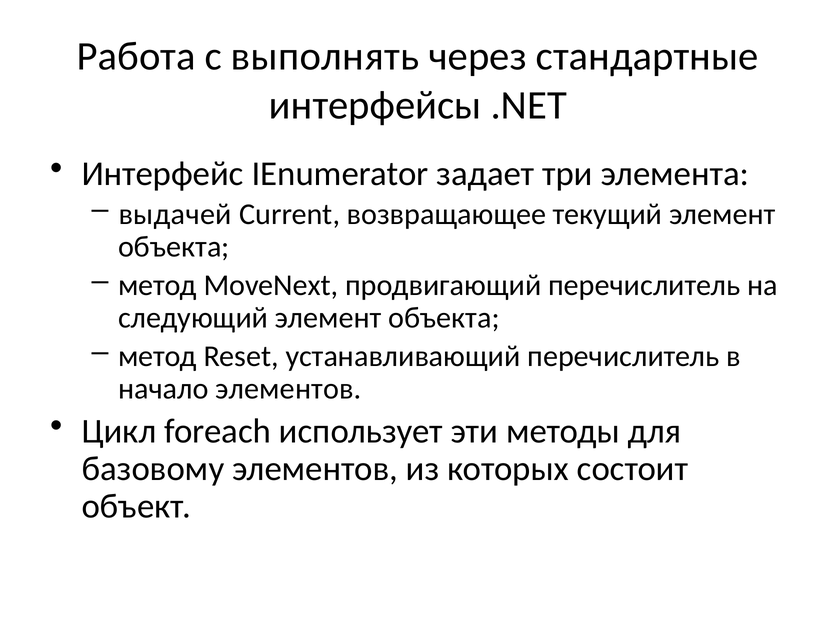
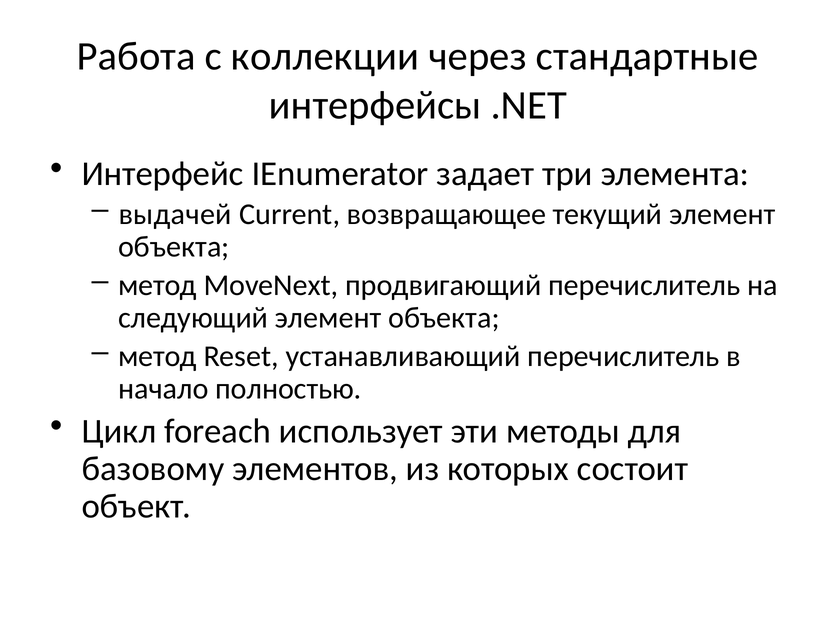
выполнять: выполнять -> коллекции (325, 56)
начало элементов: элементов -> полностью (288, 389)
